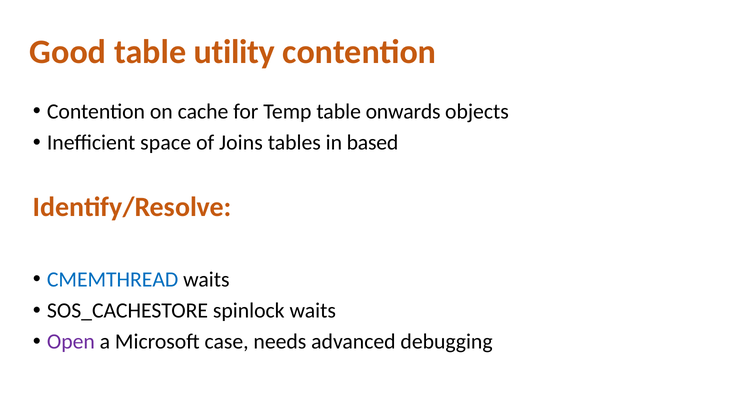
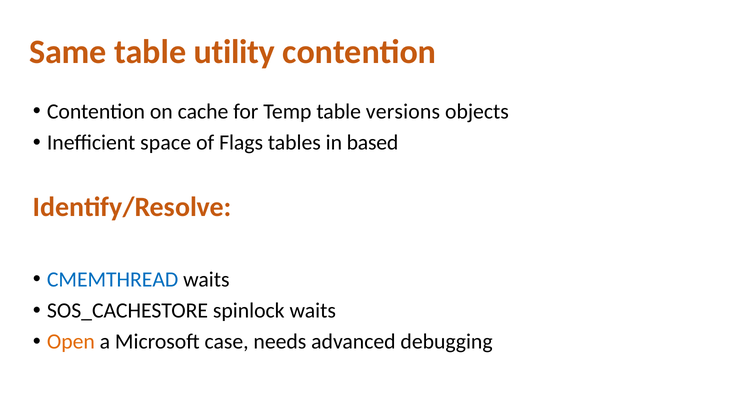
Good: Good -> Same (68, 52)
onwards: onwards -> versions (403, 112)
Joins: Joins -> Flags (241, 143)
Open colour: purple -> orange (71, 342)
